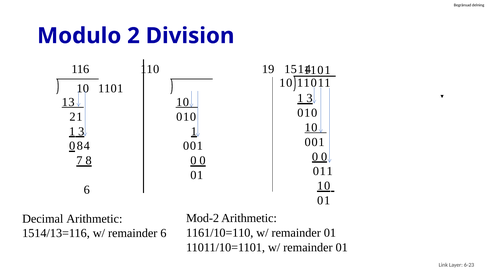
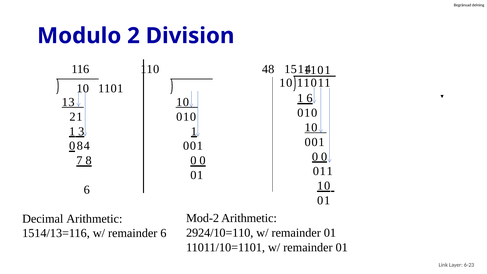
19: 19 -> 48 (268, 69)
3: 3 -> 6 (310, 98)
1161/10=110: 1161/10=110 -> 2924/10=110 (220, 233)
